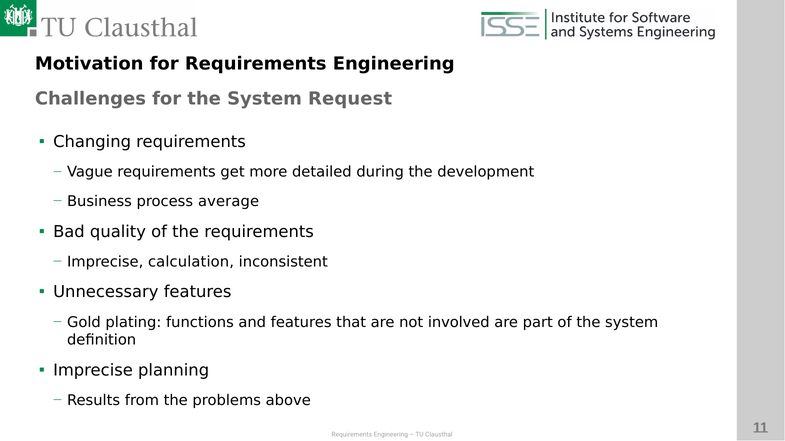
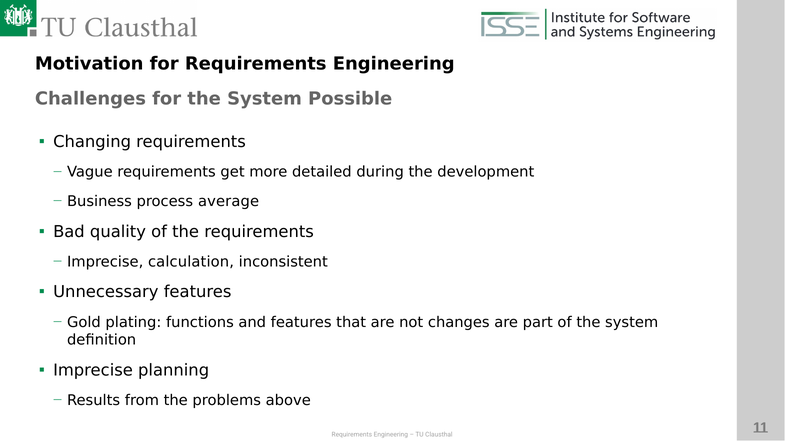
Request: Request -> Possible (350, 99)
involved: involved -> changes (459, 323)
